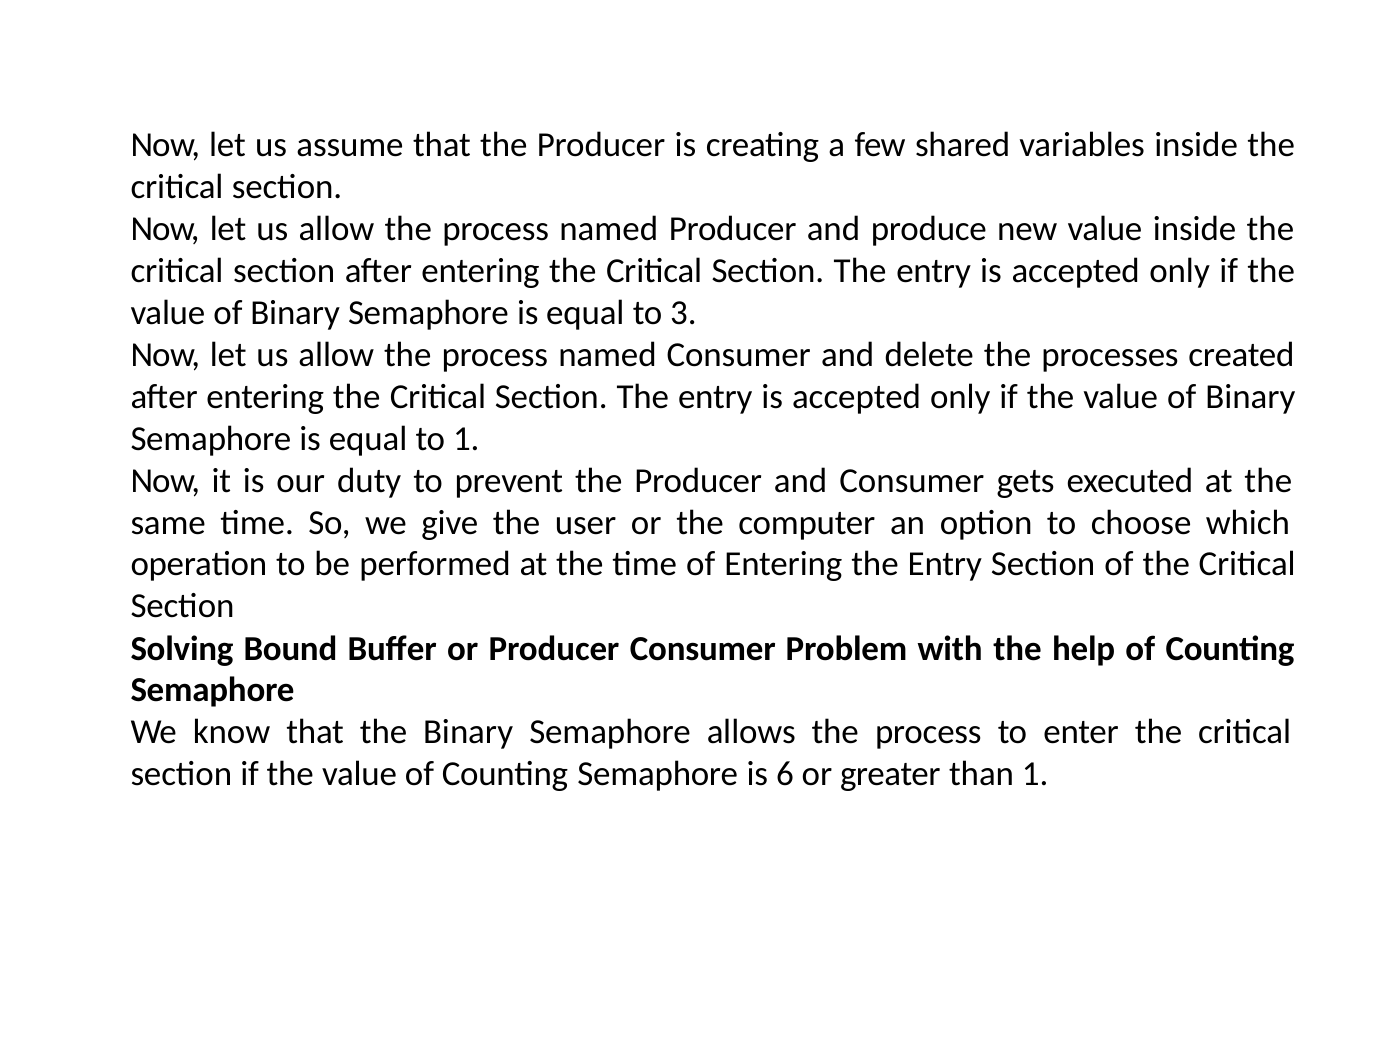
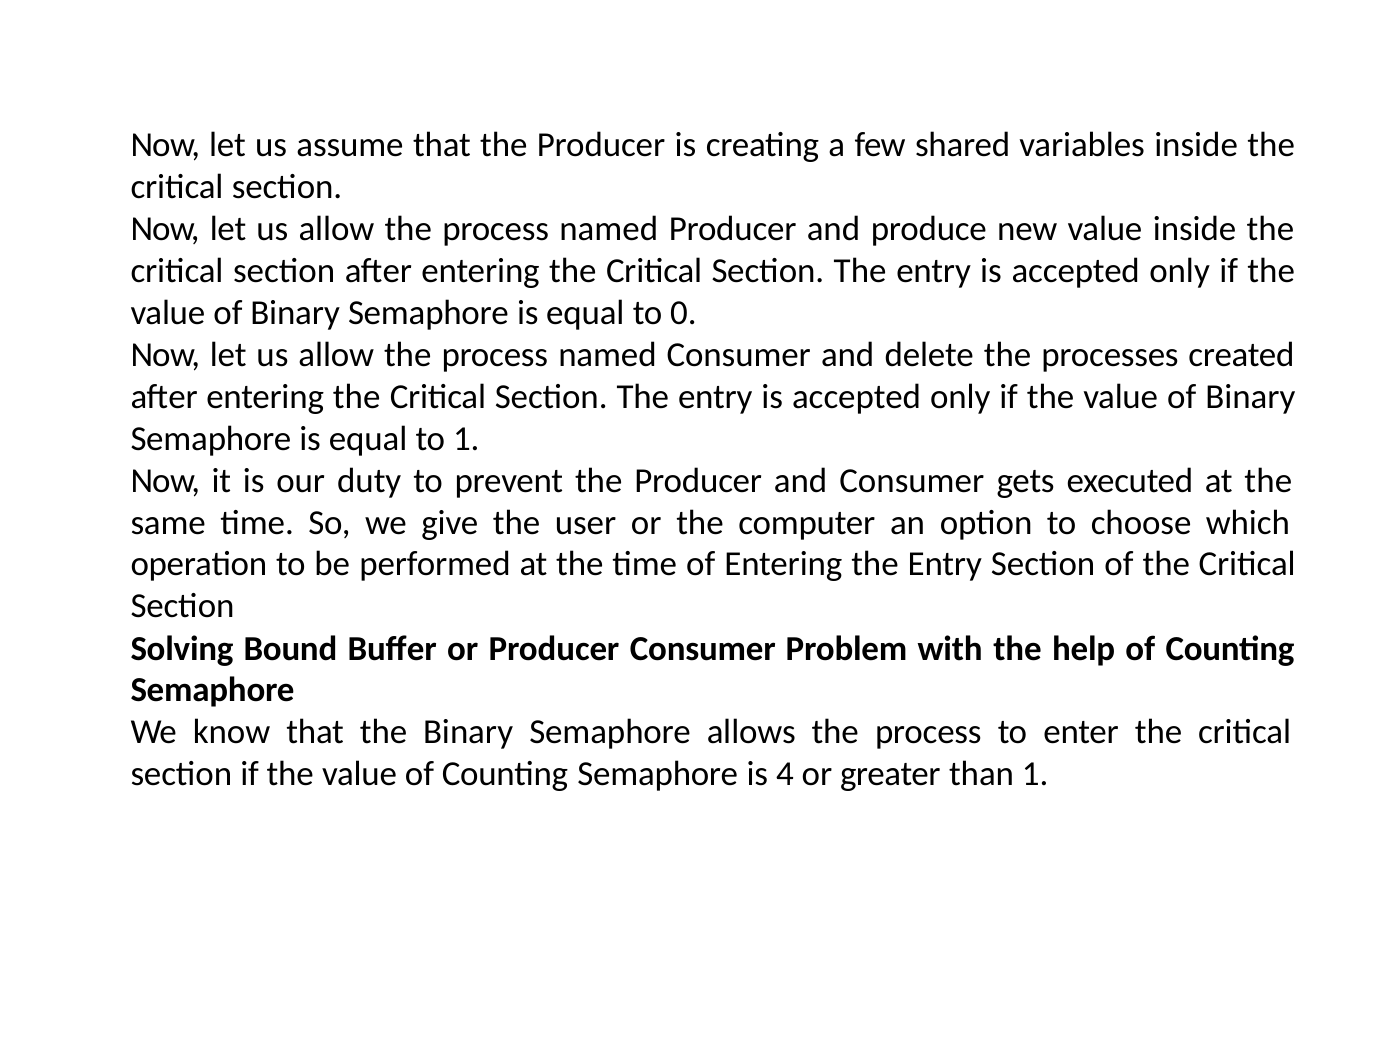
3: 3 -> 0 (683, 313)
6: 6 -> 4 (785, 775)
